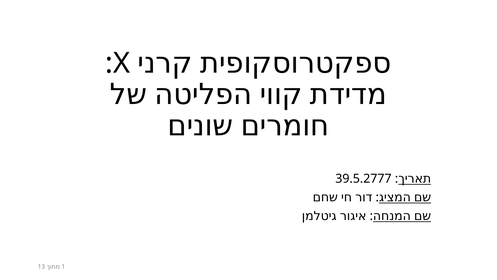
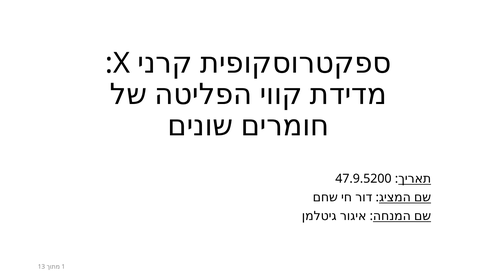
39.5.2777: 39.5.2777 -> 47.9.5200 (363, 178)
